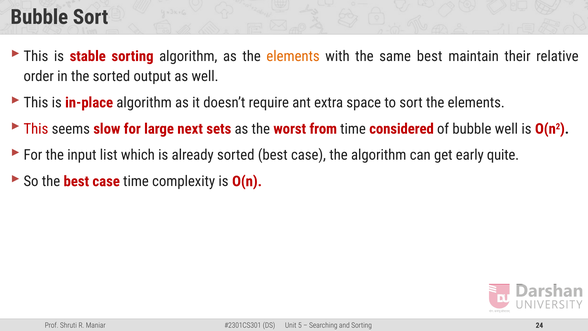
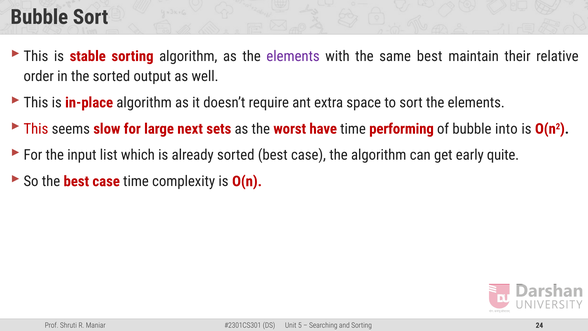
elements colour: orange -> purple (293, 56)
from: from -> have (323, 129)
considered: considered -> performing (402, 129)
bubble well: well -> into (506, 129)
